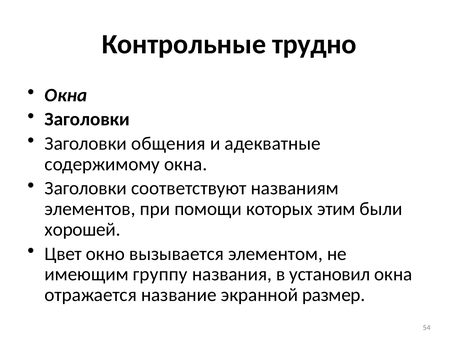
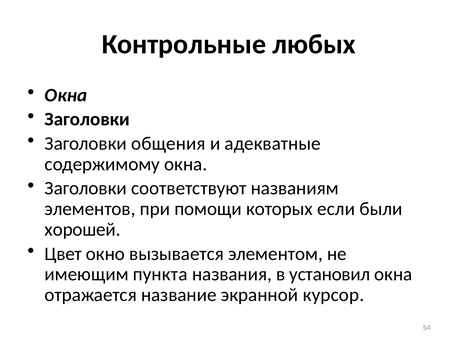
трудно: трудно -> любых (314, 44)
этим: этим -> если (336, 209)
группу: группу -> пункта (160, 275)
размер: размер -> курсор (333, 295)
